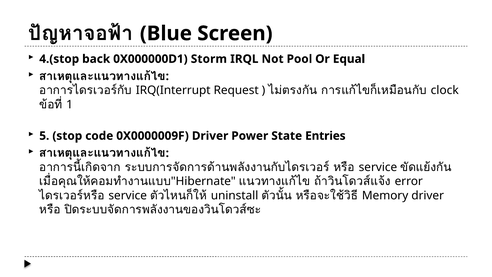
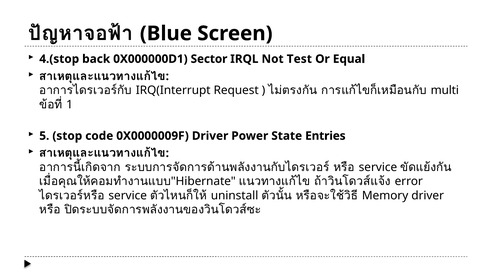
Storm: Storm -> Sector (209, 59)
Pool: Pool -> Test (299, 59)
clock: clock -> multi (445, 90)
